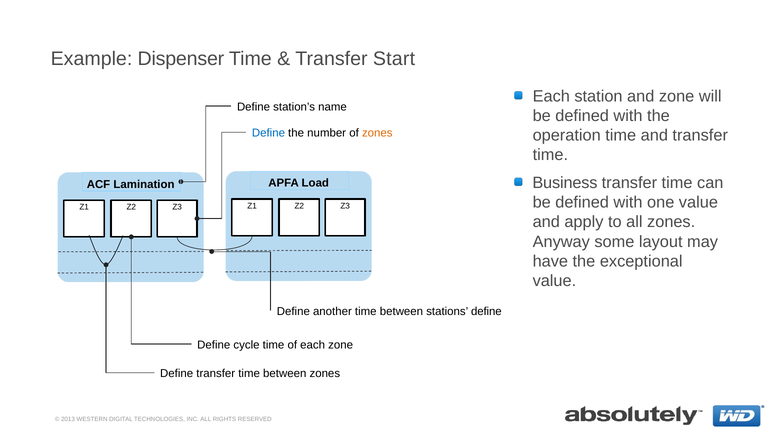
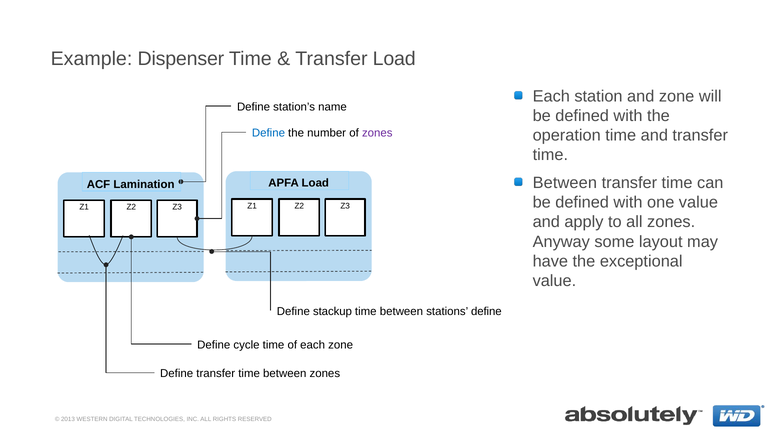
Transfer Start: Start -> Load (394, 59)
zones colour: orange -> purple (377, 133)
Business: Business -> Between (565, 183)
another: another -> stackup (332, 311)
